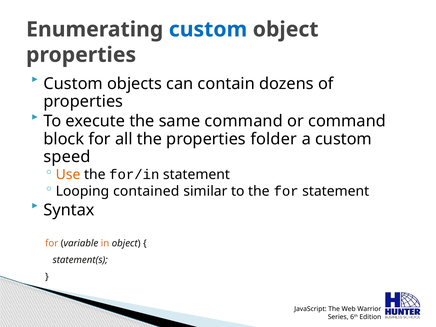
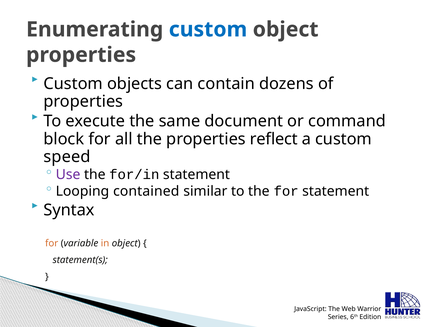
same command: command -> document (244, 121)
folder: folder -> reflect (274, 139)
Use colour: orange -> purple (68, 174)
